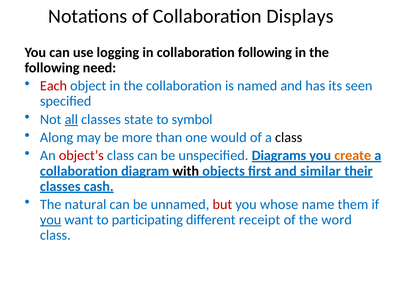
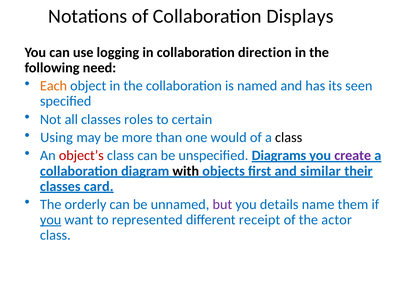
collaboration following: following -> direction (265, 53)
Each colour: red -> orange (53, 86)
all underline: present -> none (71, 120)
state: state -> roles (139, 120)
symbol: symbol -> certain (192, 120)
Along: Along -> Using (57, 138)
create colour: orange -> purple (353, 156)
cash: cash -> card (99, 187)
natural: natural -> orderly (86, 205)
but colour: red -> purple (222, 205)
whose: whose -> details (279, 205)
participating: participating -> represented (147, 220)
word: word -> actor (337, 220)
